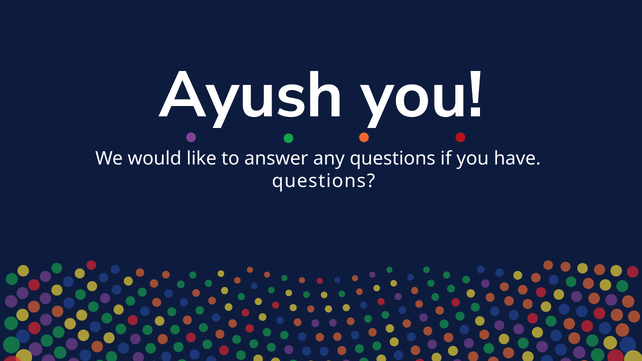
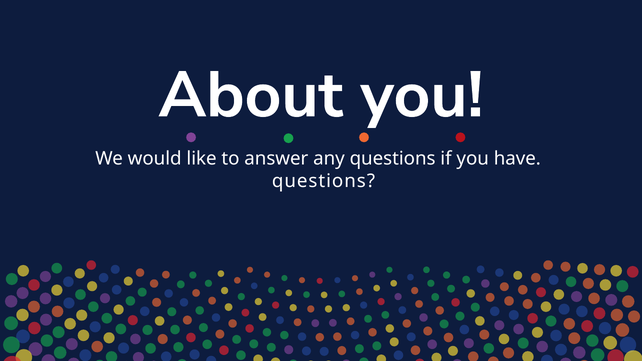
Ayush: Ayush -> About (251, 95)
